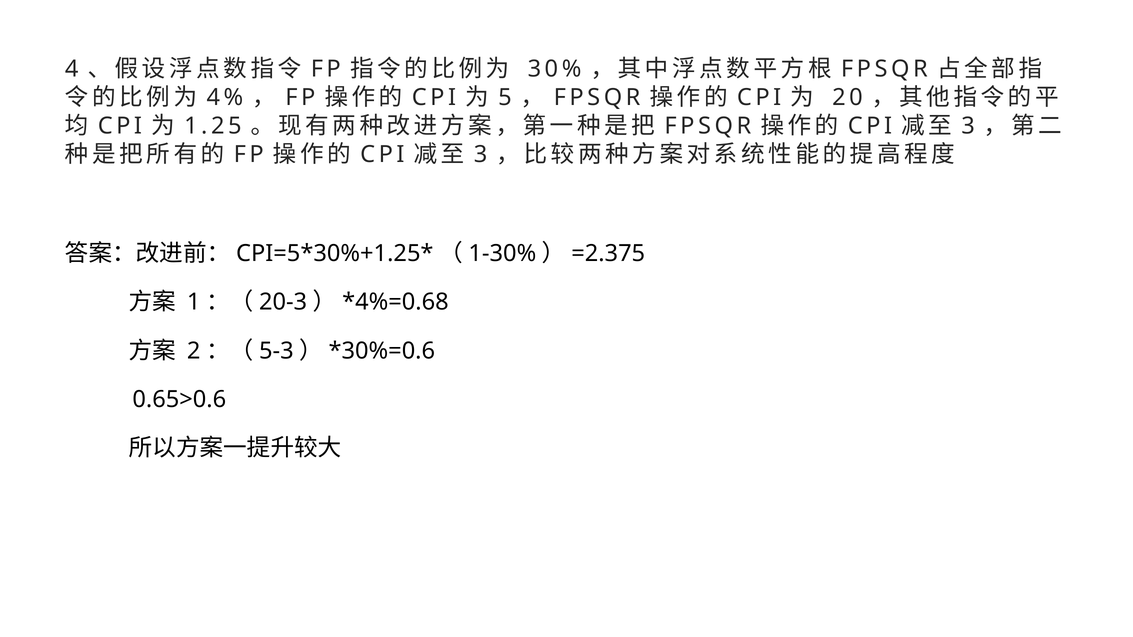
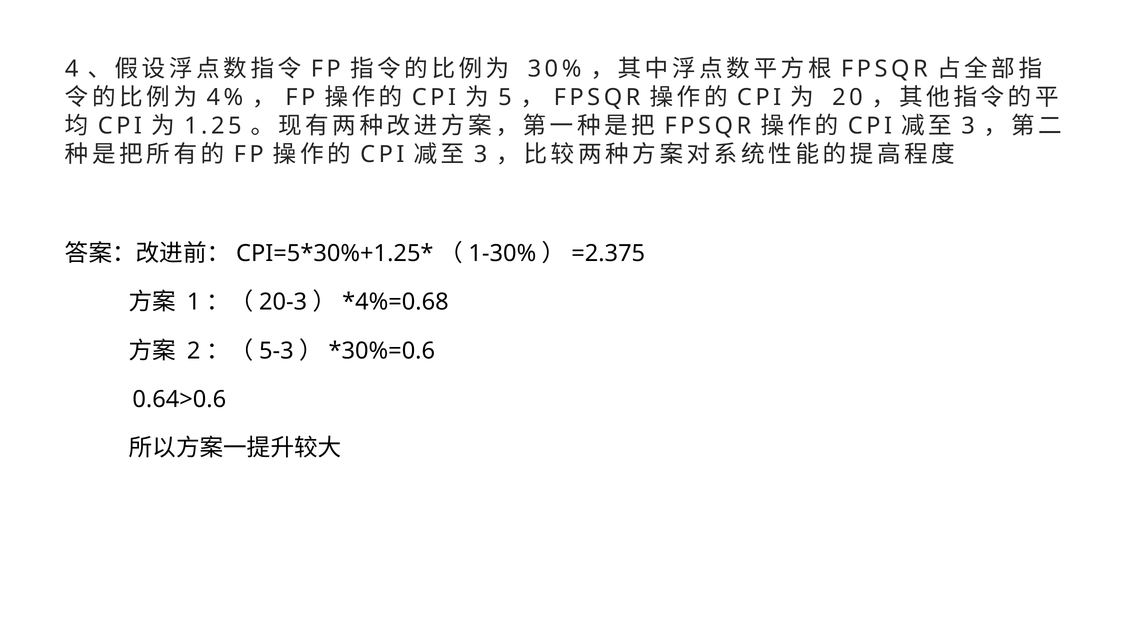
0.65>0.6: 0.65>0.6 -> 0.64>0.6 (179, 400)
